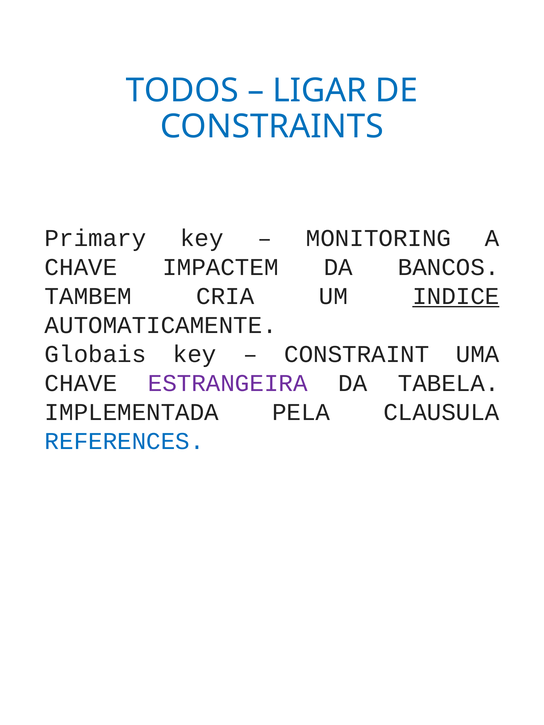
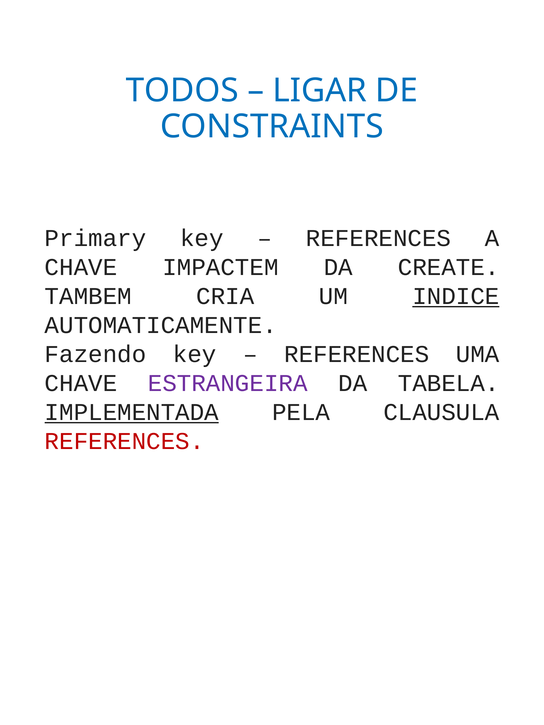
MONITORING: MONITORING -> REFERENCES (379, 238)
BANCOS: BANCOS -> CREATE (449, 267)
Globais: Globais -> Fazendo (95, 354)
CONSTRAINT: CONSTRAINT -> REFERENCES (357, 354)
IMPLEMENTADA underline: none -> present (132, 412)
REFERENCES colour: blue -> red (124, 441)
